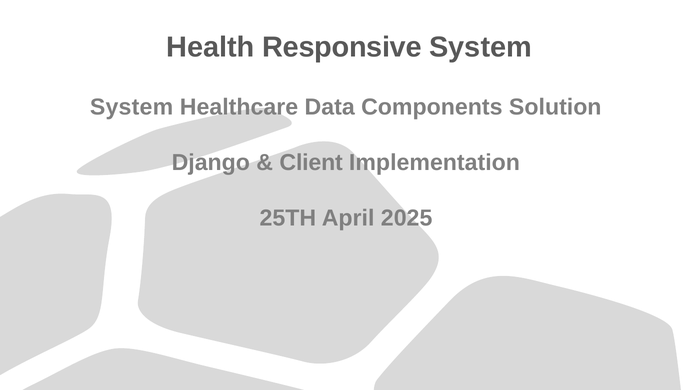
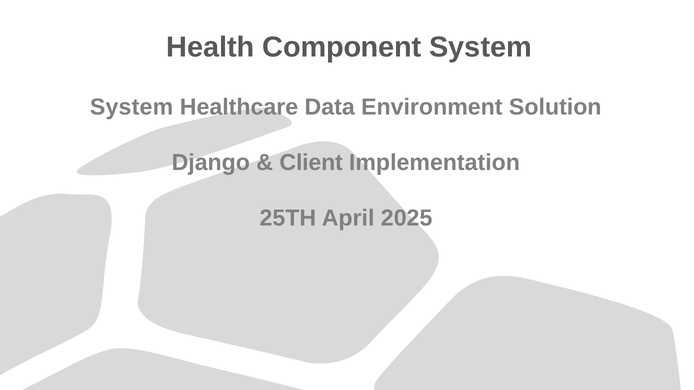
Responsive: Responsive -> Component (342, 47)
Components: Components -> Environment (432, 107)
